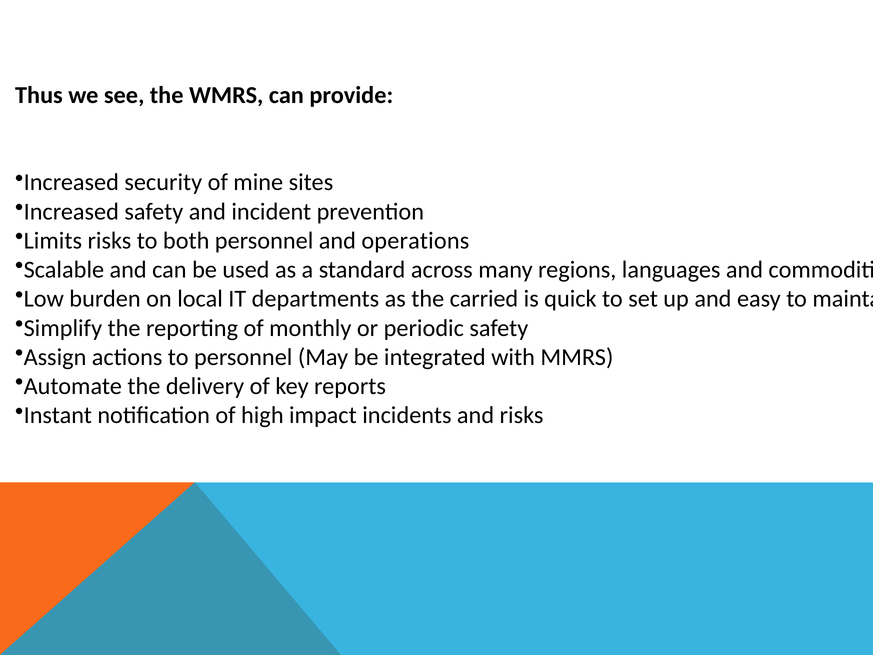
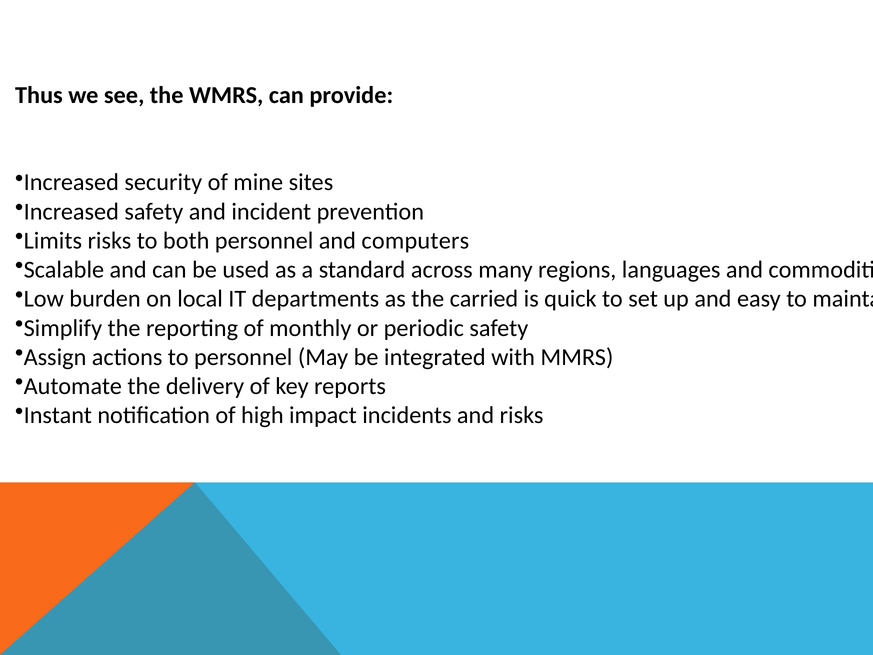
operations: operations -> computers (415, 241)
